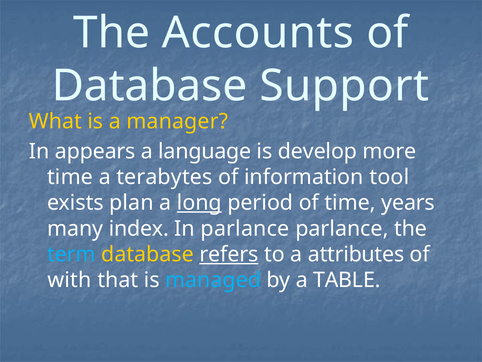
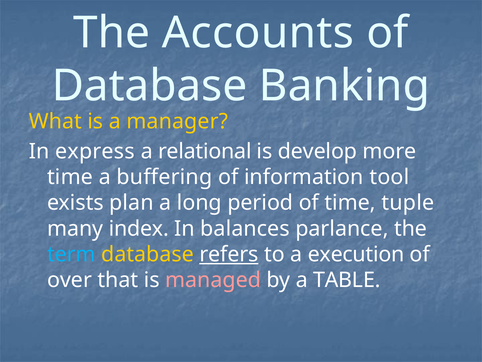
Support: Support -> Banking (344, 86)
appears: appears -> express (95, 151)
language: language -> relational (205, 151)
terabytes: terabytes -> buffering (164, 177)
long underline: present -> none (199, 203)
years: years -> tuple (408, 203)
In parlance: parlance -> balances (245, 228)
attributes: attributes -> execution (356, 254)
with: with -> over (69, 280)
managed colour: light blue -> pink (213, 280)
